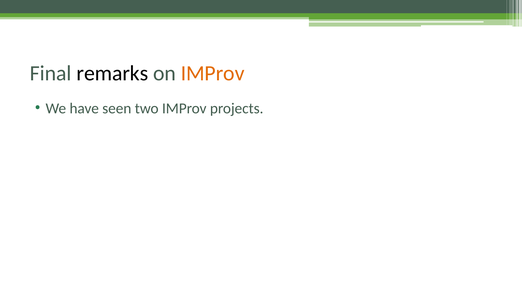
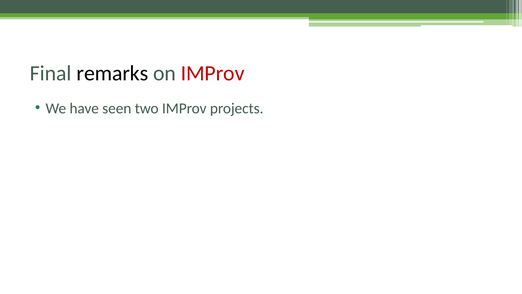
IMProv colour: orange -> red (213, 73)
